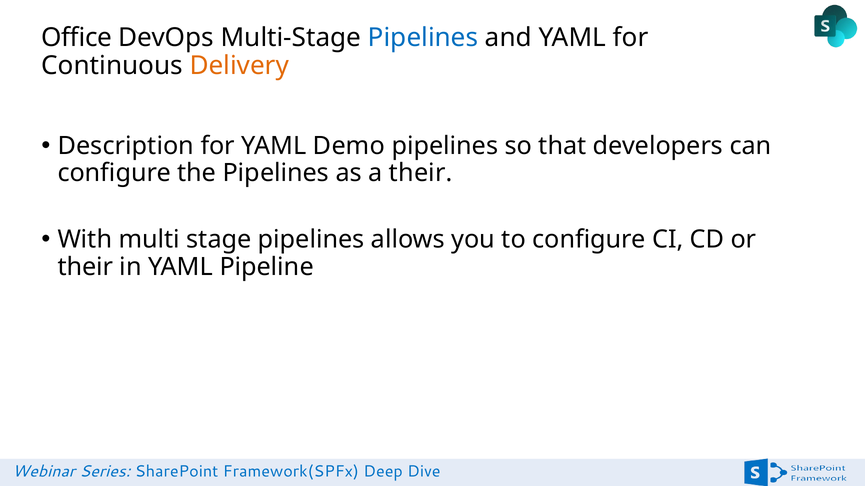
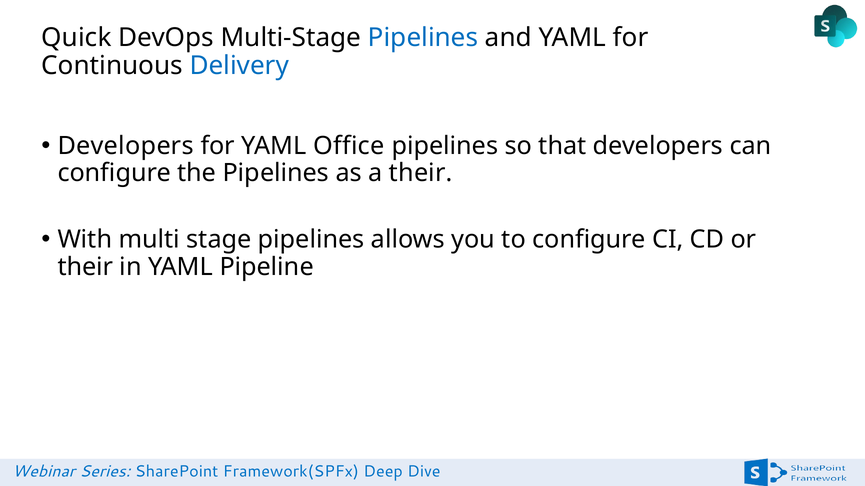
Office: Office -> Quick (76, 38)
Delivery colour: orange -> blue (239, 66)
Description: Description -> Developers (126, 146)
Demo: Demo -> Office (349, 146)
